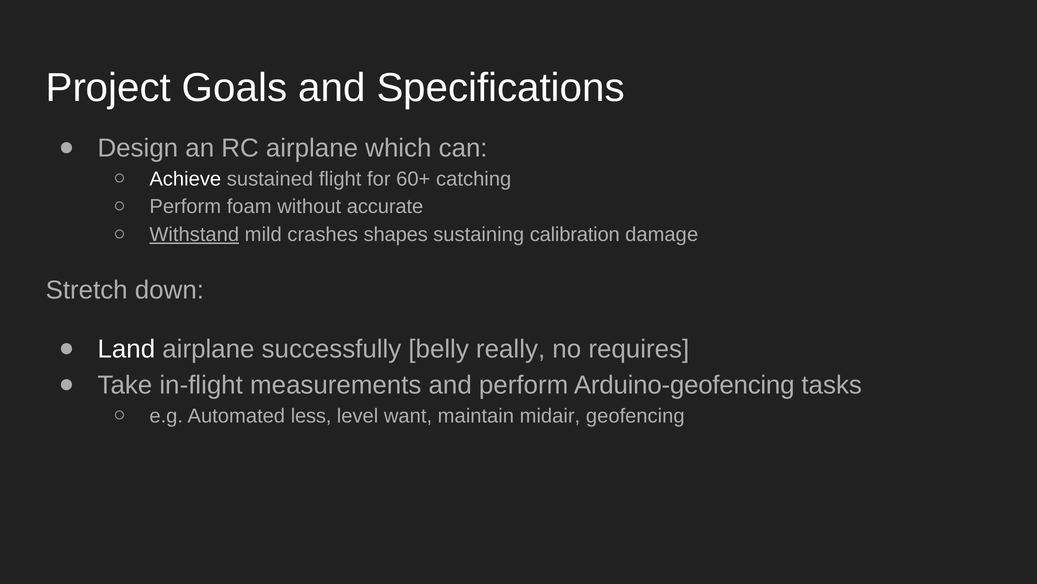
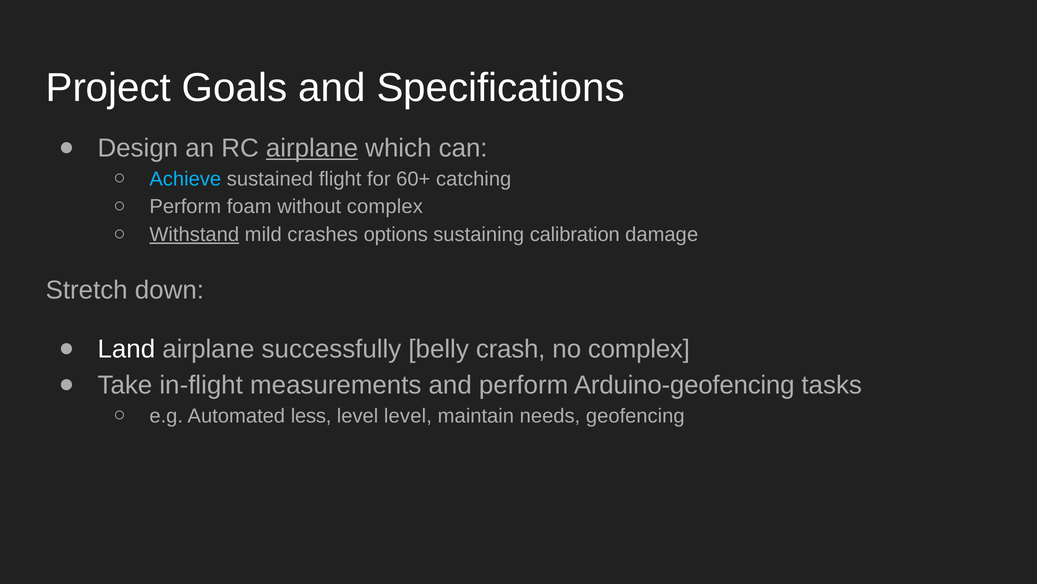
airplane underline: none -> present (312, 148)
Achieve colour: white -> light blue (185, 179)
without accurate: accurate -> complex (385, 206)
shapes: shapes -> options (396, 234)
really: really -> crash (511, 349)
no requires: requires -> complex (639, 349)
level want: want -> level (408, 415)
midair: midair -> needs (550, 415)
